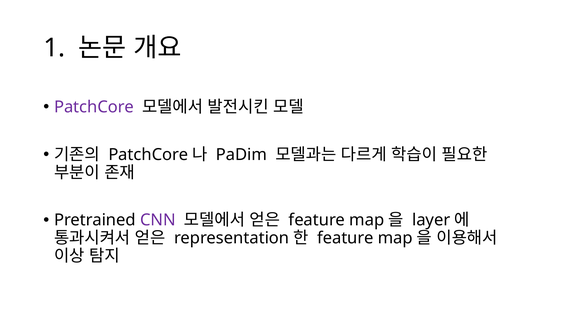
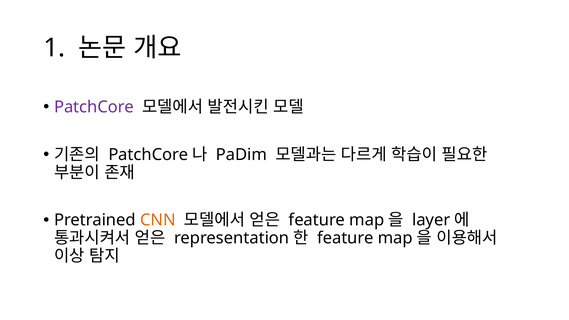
CNN colour: purple -> orange (158, 220)
